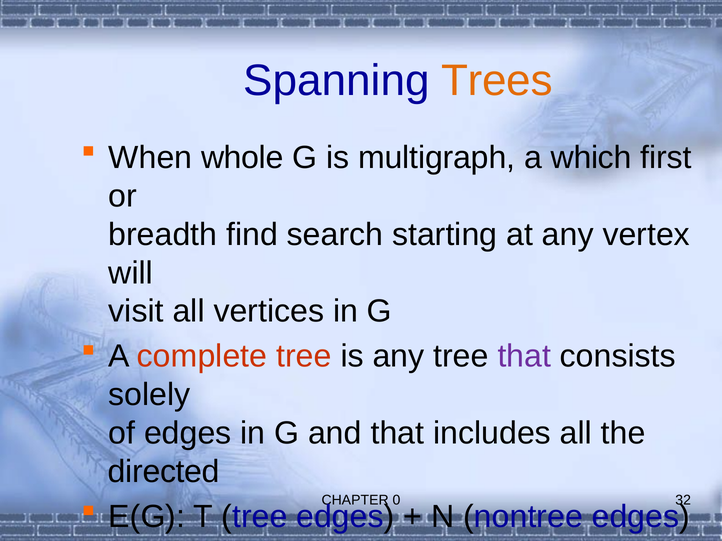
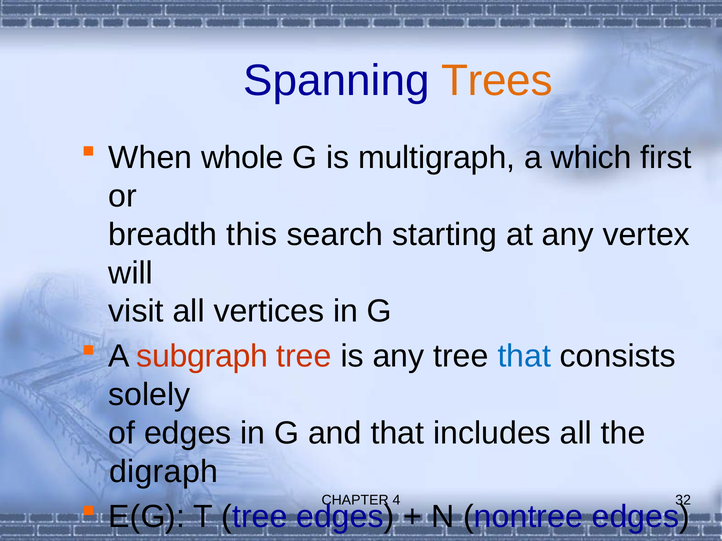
find: find -> this (252, 235)
complete: complete -> subgraph (202, 357)
that colour: purple -> blue (524, 357)
directed: directed -> digraph (164, 472)
0: 0 -> 4 (396, 500)
